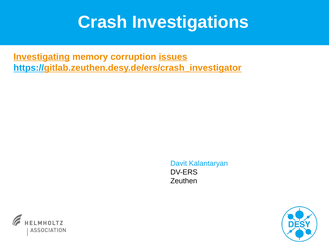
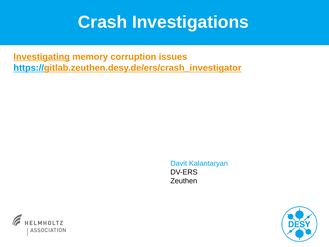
issues underline: present -> none (173, 57)
